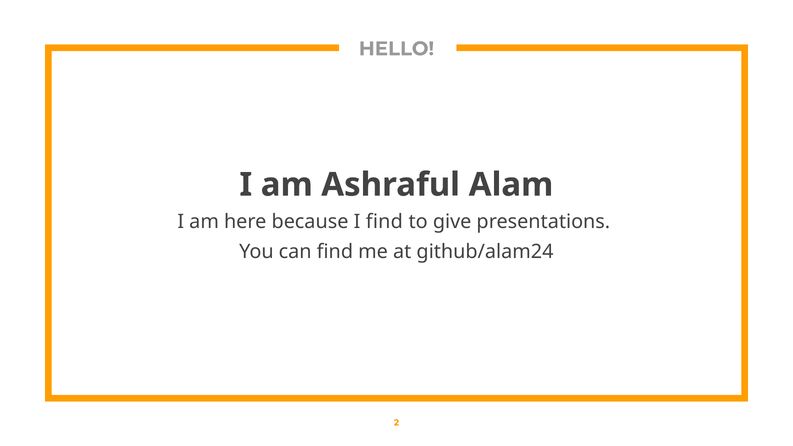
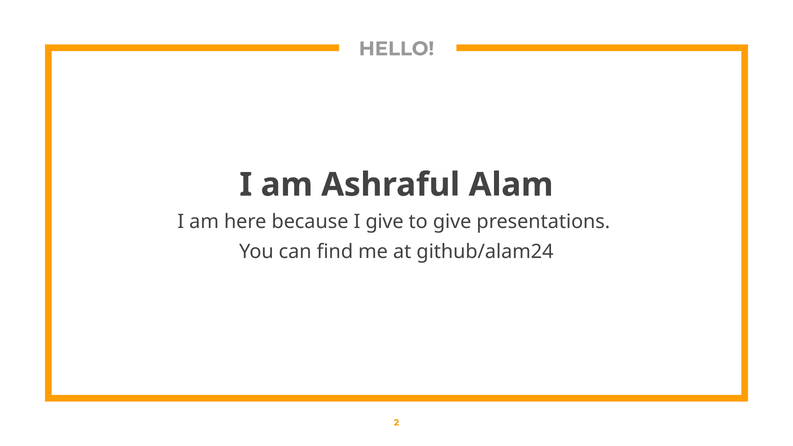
I find: find -> give (385, 222)
